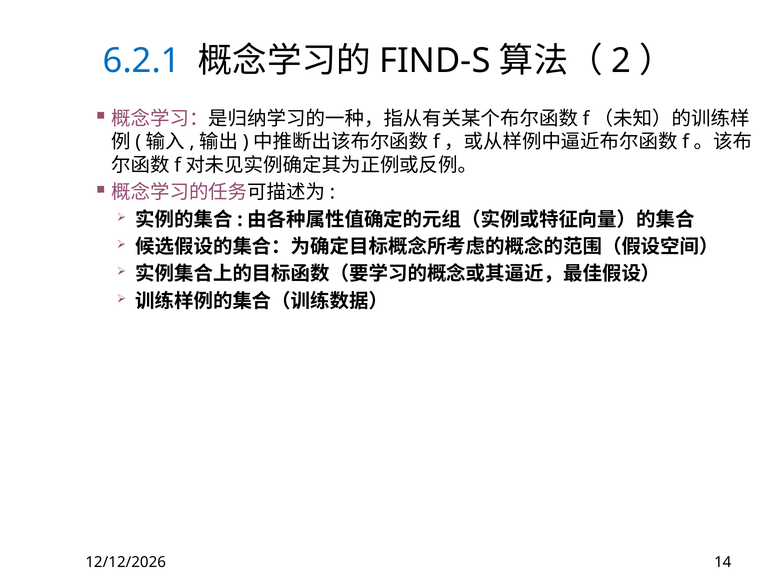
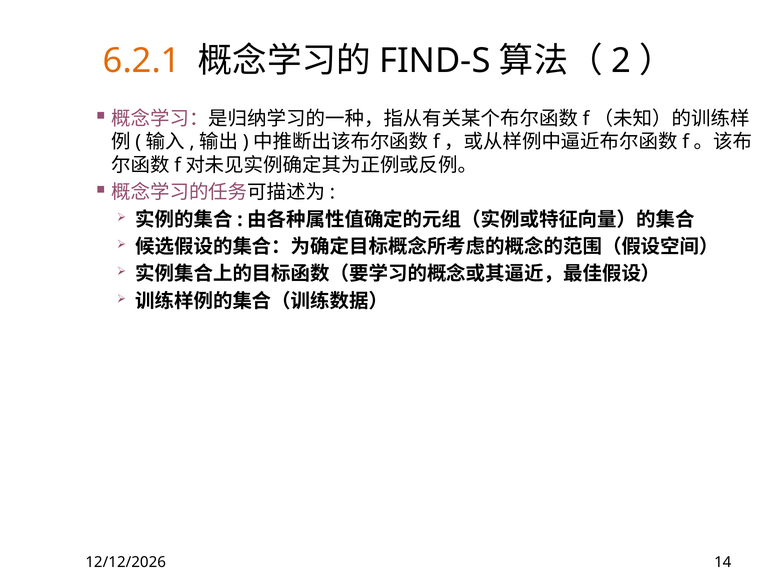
6.2.1 colour: blue -> orange (142, 61)
